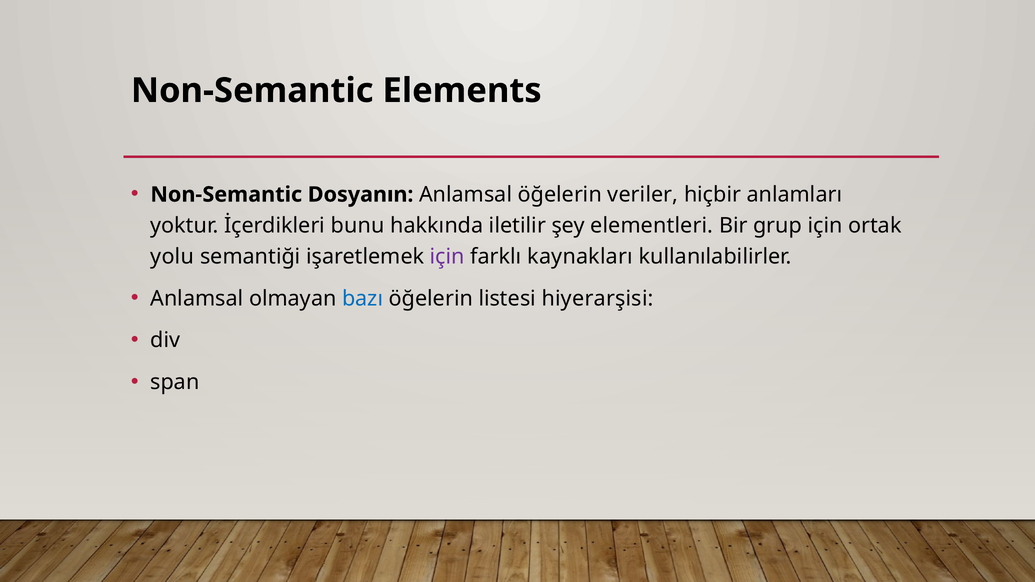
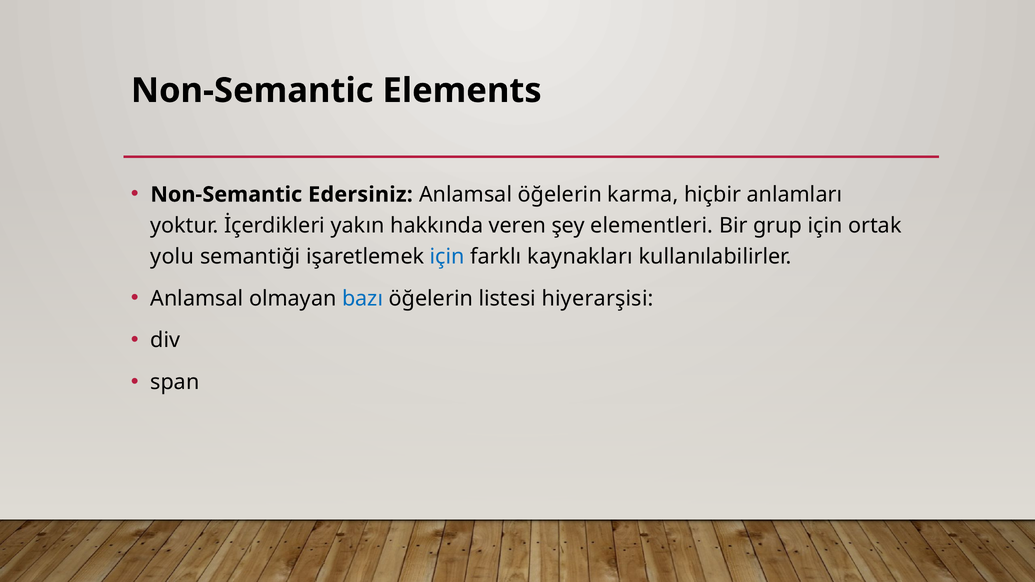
Dosyanın: Dosyanın -> Edersiniz (360, 195)
veriler: veriler -> karma (643, 195)
bunu: bunu -> yakın (358, 226)
iletilir: iletilir -> veren (518, 226)
için colour: purple -> blue (447, 257)
